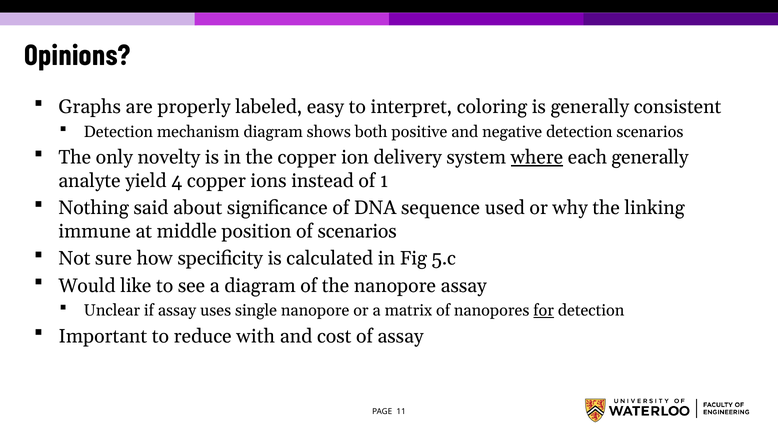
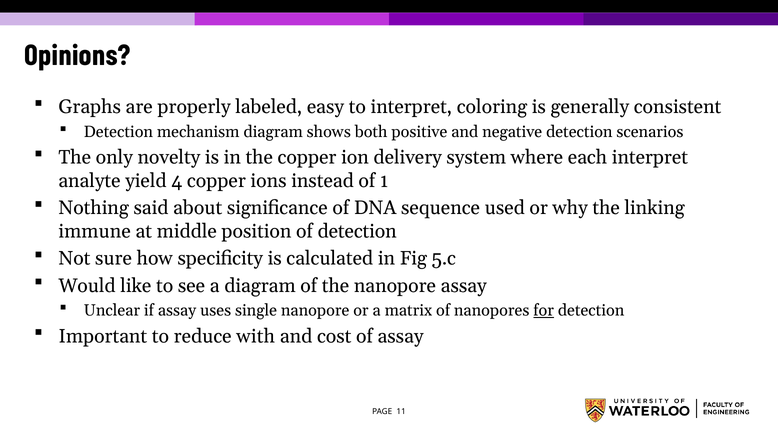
where underline: present -> none (537, 158)
each generally: generally -> interpret (650, 158)
of scenarios: scenarios -> detection (357, 232)
